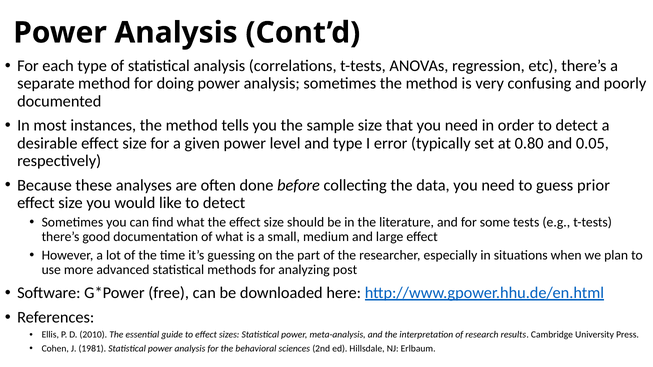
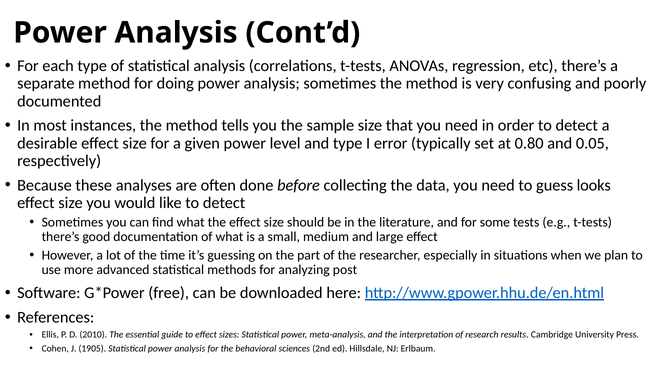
prior: prior -> looks (594, 185)
1981: 1981 -> 1905 (92, 349)
